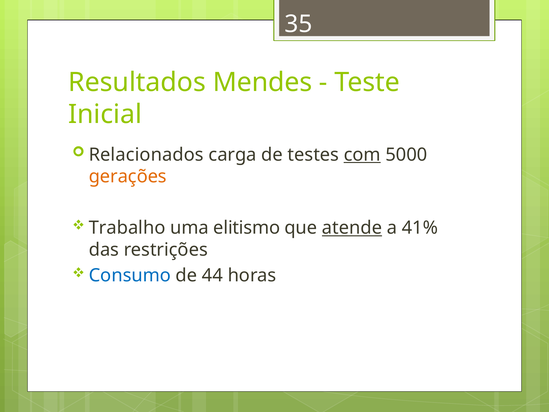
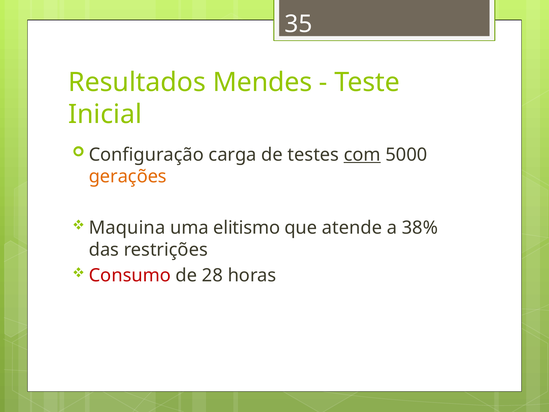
Relacionados: Relacionados -> Configuração (146, 155)
Trabalho: Trabalho -> Maquina (127, 228)
atende underline: present -> none (352, 228)
41%: 41% -> 38% (420, 228)
Consumo colour: blue -> red (130, 275)
44: 44 -> 28 (212, 275)
